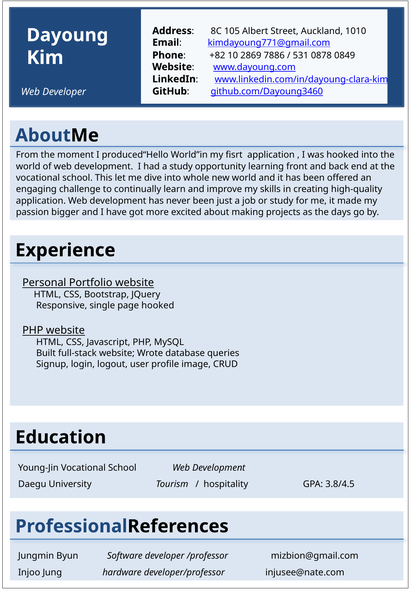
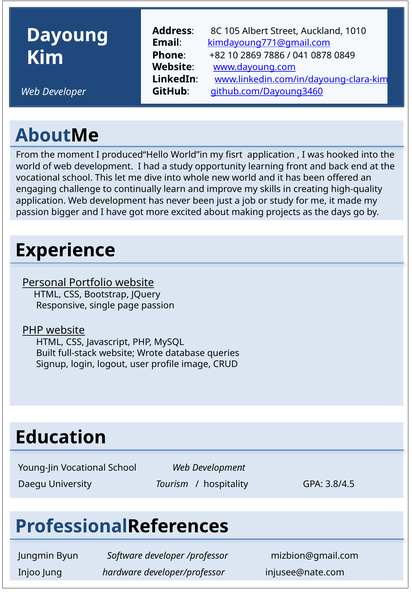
531: 531 -> 041 (301, 56)
page hooked: hooked -> passion (158, 305)
